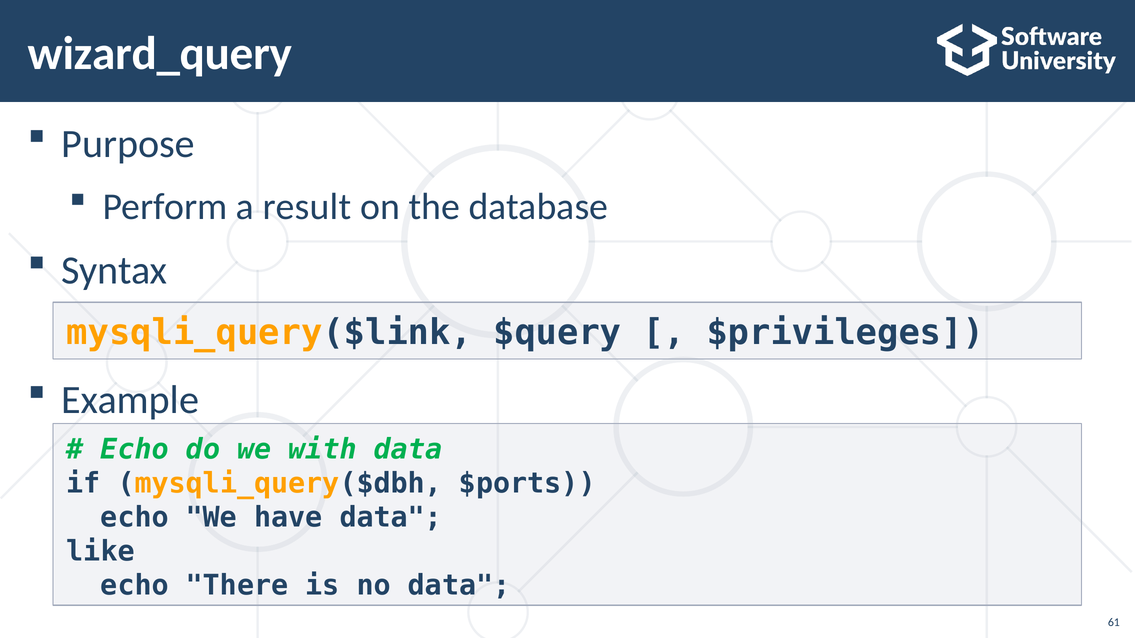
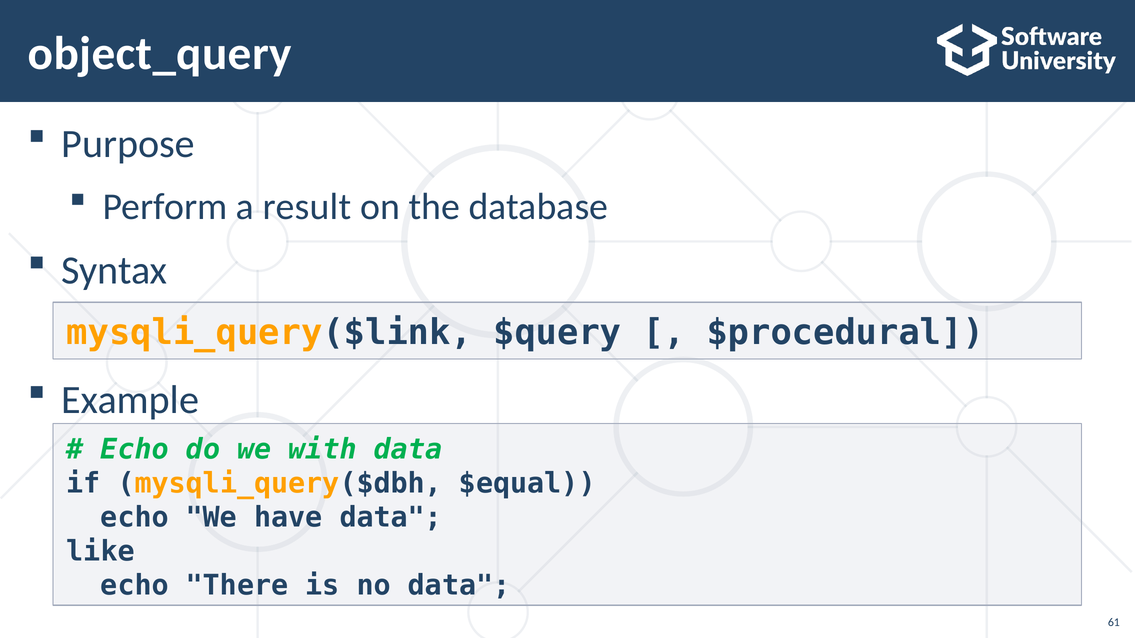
wizard_query: wizard_query -> object_query (160, 54)
$privileges: $privileges -> $procedural (845, 333)
$ports: $ports -> $equal (527, 484)
